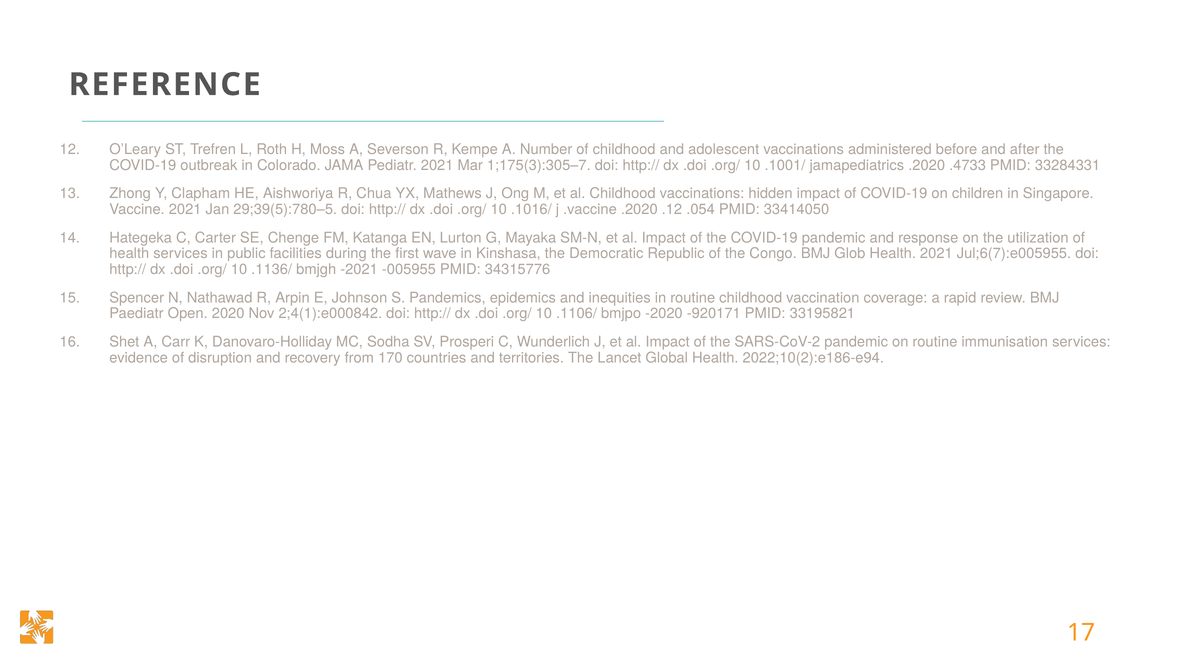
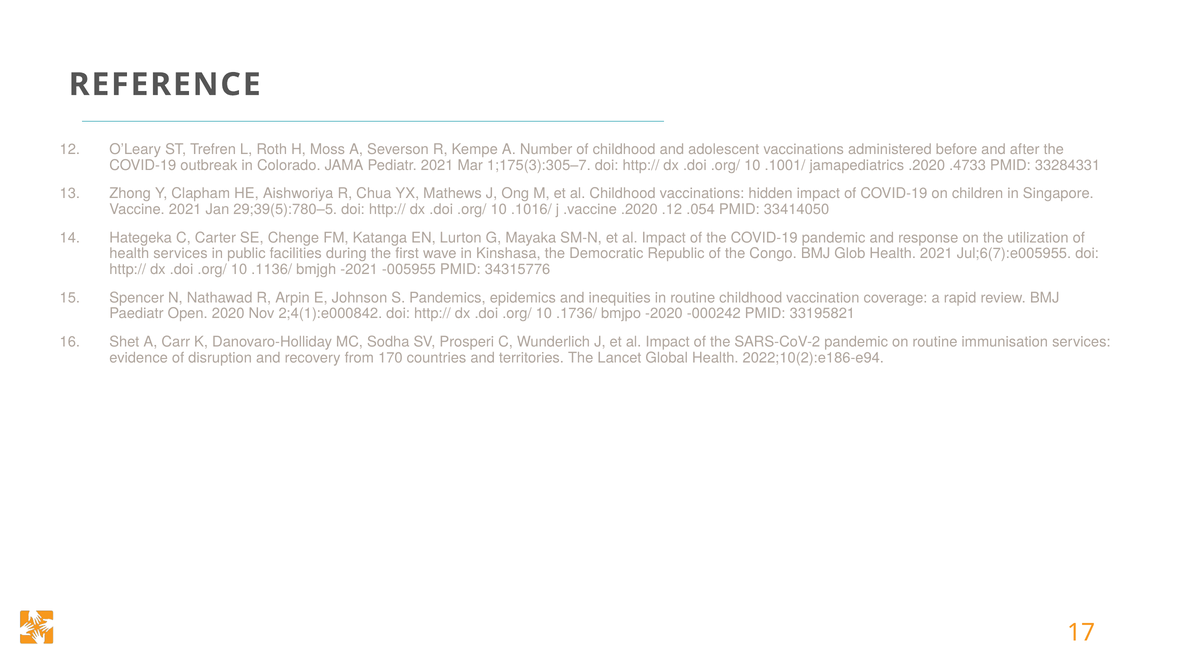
.1106/: .1106/ -> .1736/ (577, 313)
-920171: -920171 -> -000242 (714, 313)
